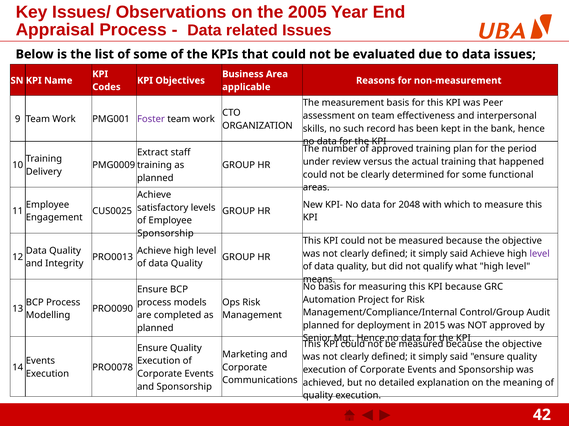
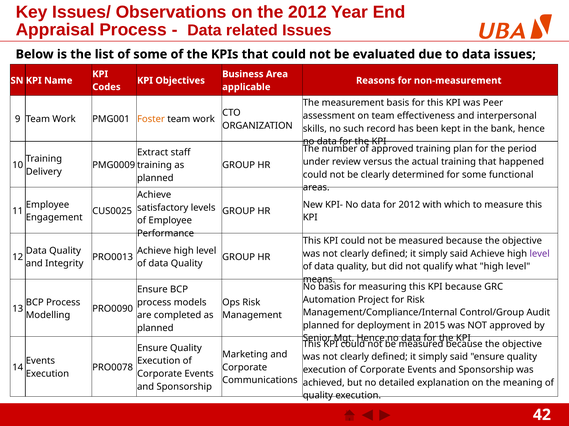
the 2005: 2005 -> 2012 (308, 12)
Foster colour: purple -> orange (151, 119)
for 2048: 2048 -> 2012 (409, 205)
Sponsorship: Sponsorship -> Performance (166, 234)
